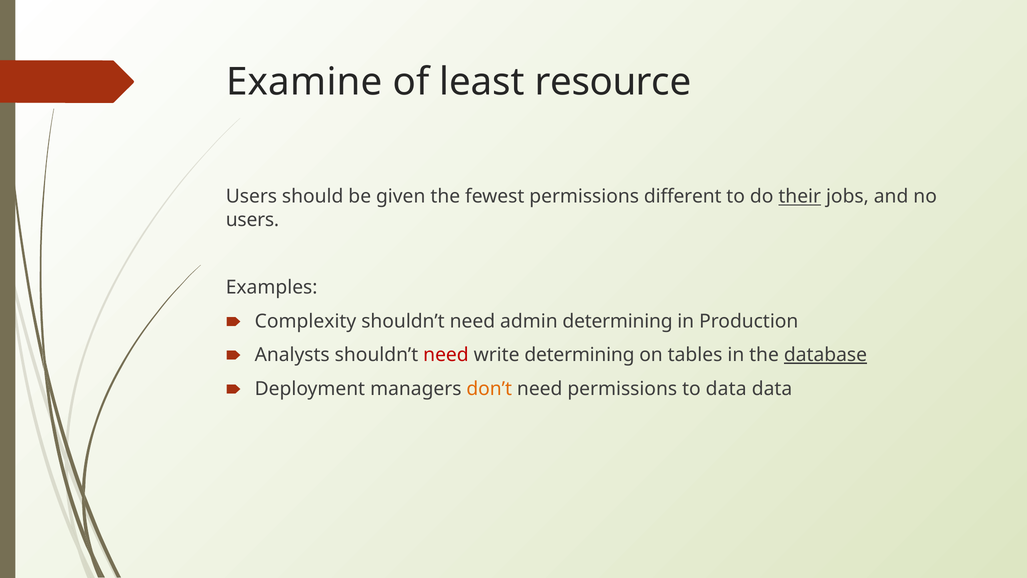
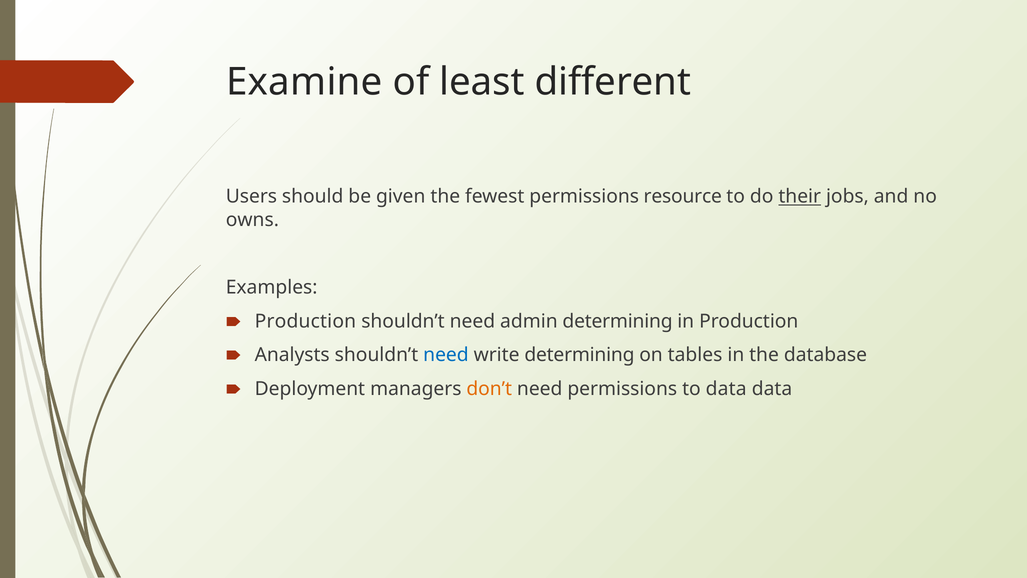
resource: resource -> different (613, 82)
different: different -> resource (683, 196)
users: users -> owns (252, 220)
Complexity: Complexity -> Production (305, 321)
need colour: red -> blue (446, 355)
database underline: present -> none (825, 355)
